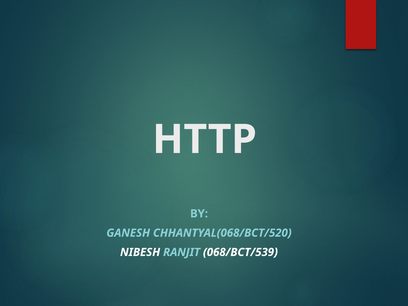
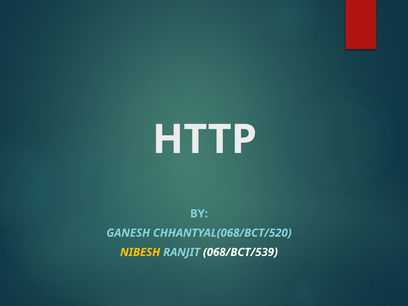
NIBESH colour: white -> yellow (140, 252)
